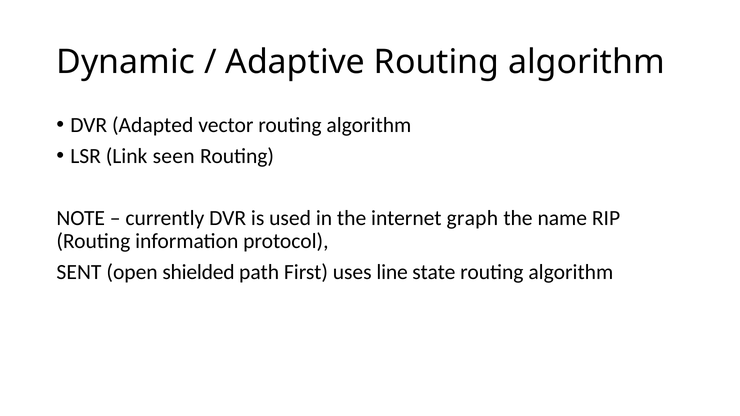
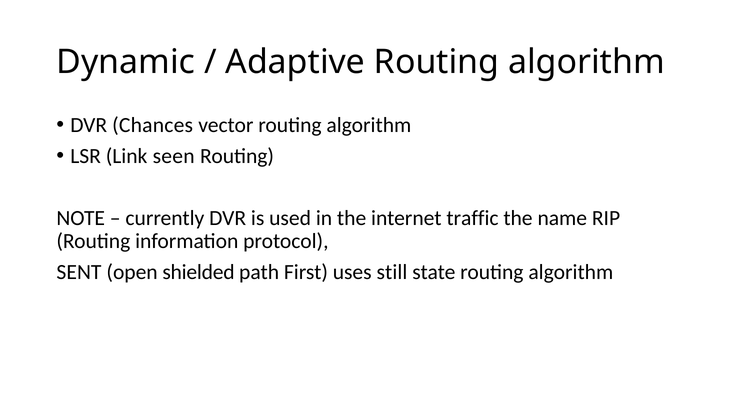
Adapted: Adapted -> Chances (153, 125)
graph: graph -> traffic (472, 218)
line: line -> still (392, 273)
